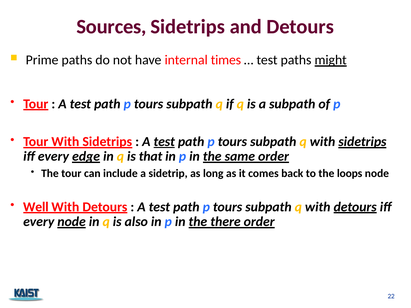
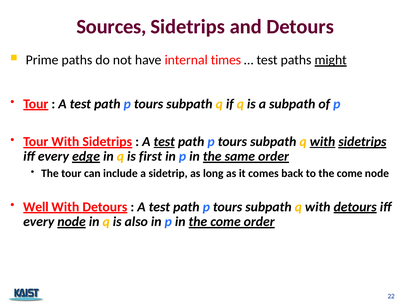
with underline: none -> present (323, 142)
that: that -> first (150, 157)
to the loops: loops -> come (350, 174)
in the there: there -> come (226, 222)
